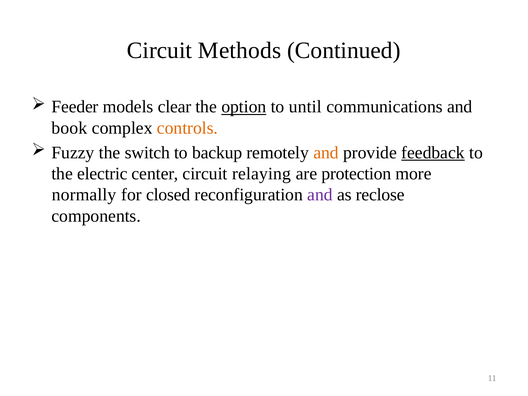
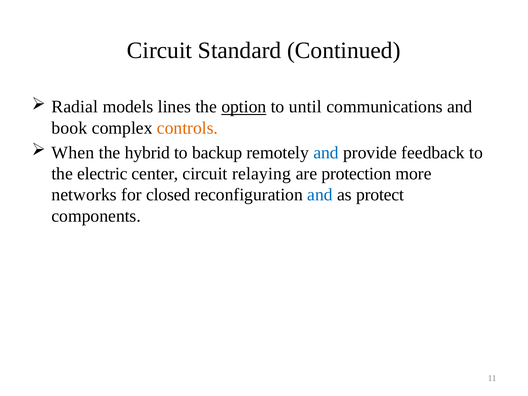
Methods: Methods -> Standard (240, 50)
Feeder: Feeder -> Radial (75, 107)
clear: clear -> lines (174, 107)
Fuzzy: Fuzzy -> When (73, 153)
switch: switch -> hybrid (147, 153)
and colour: orange -> blue (326, 153)
feedback underline: present -> none (433, 153)
normally: normally -> networks (84, 195)
and colour: purple -> blue (320, 195)
reclose: reclose -> protect (380, 195)
